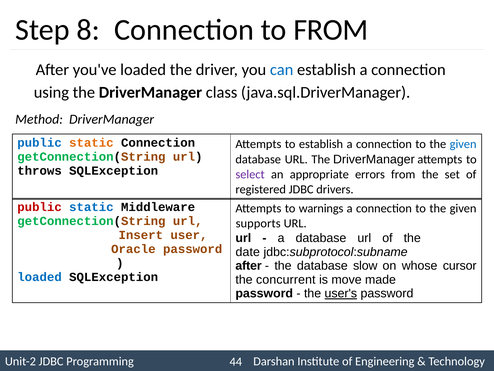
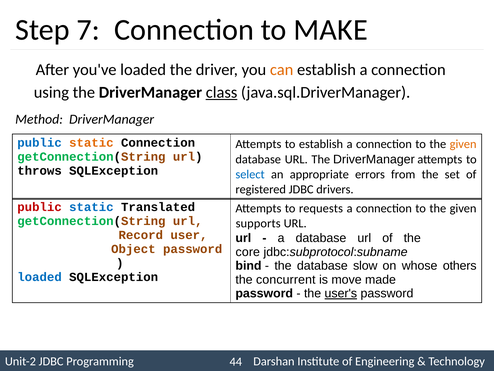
8: 8 -> 7 (88, 30)
to FROM: FROM -> MAKE (331, 30)
can colour: blue -> orange (282, 70)
class underline: none -> present (222, 92)
given colour: blue -> orange (463, 144)
select colour: purple -> blue (250, 174)
Middleware: Middleware -> Translated (158, 207)
warnings: warnings -> requests (321, 208)
Insert: Insert -> Record (141, 235)
Oracle: Oracle -> Object (133, 249)
date: date -> core (248, 252)
after: after -> bind (248, 265)
cursor: cursor -> others (460, 265)
